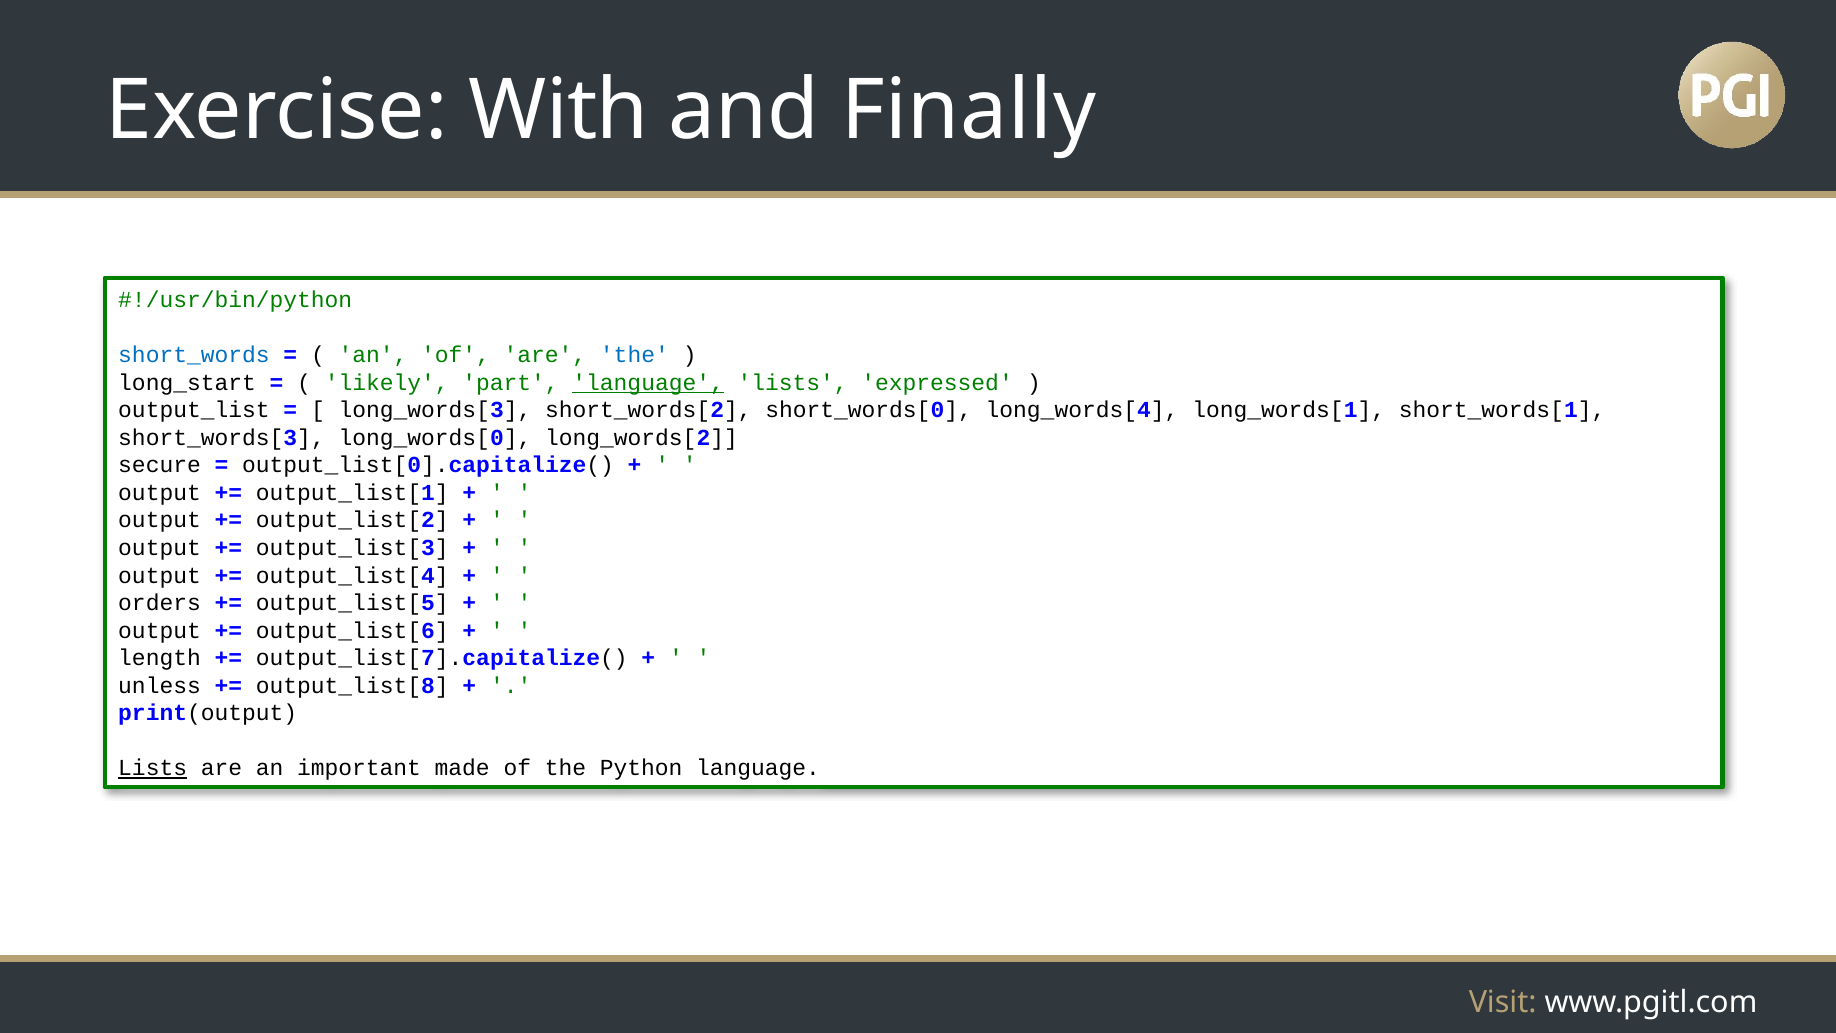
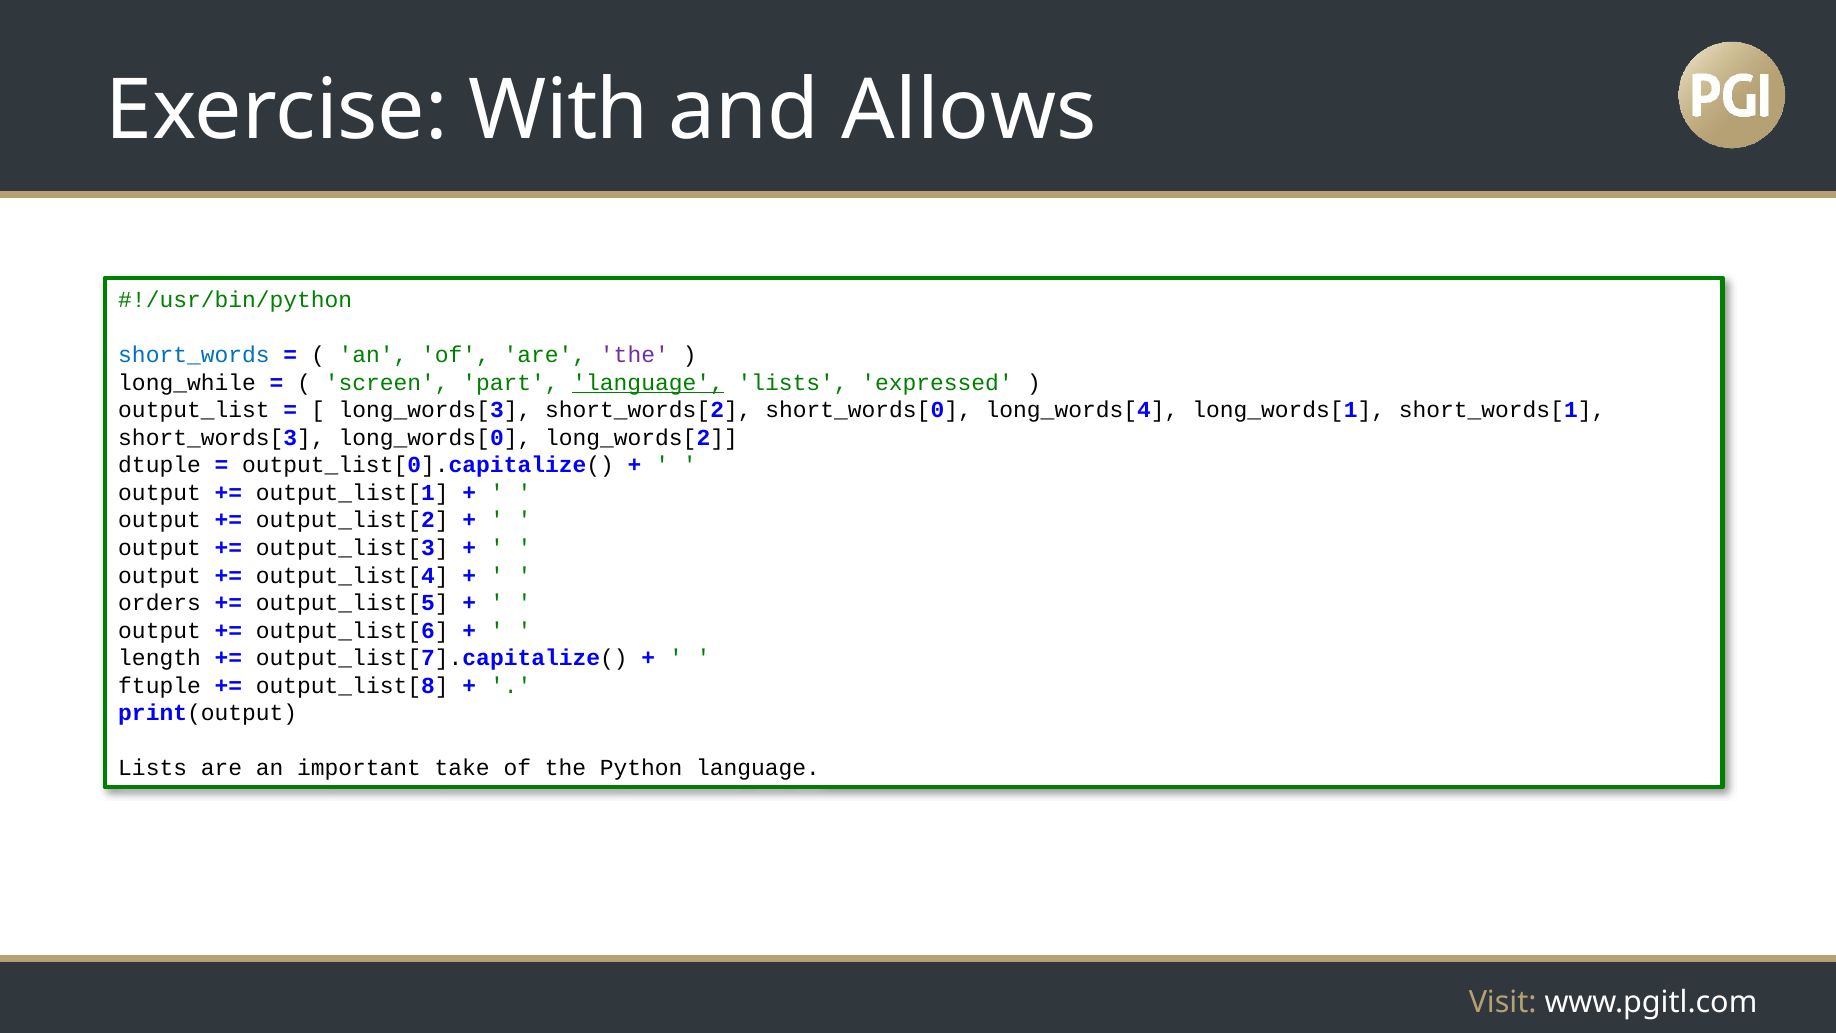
Finally: Finally -> Allows (969, 111)
the colour: blue -> purple (634, 355)
long_start: long_start -> long_while (187, 383)
likely: likely -> screen (387, 383)
secure: secure -> dtuple (160, 465)
unless: unless -> ftuple (160, 685)
Lists underline: present -> none (153, 768)
made: made -> take (462, 768)
